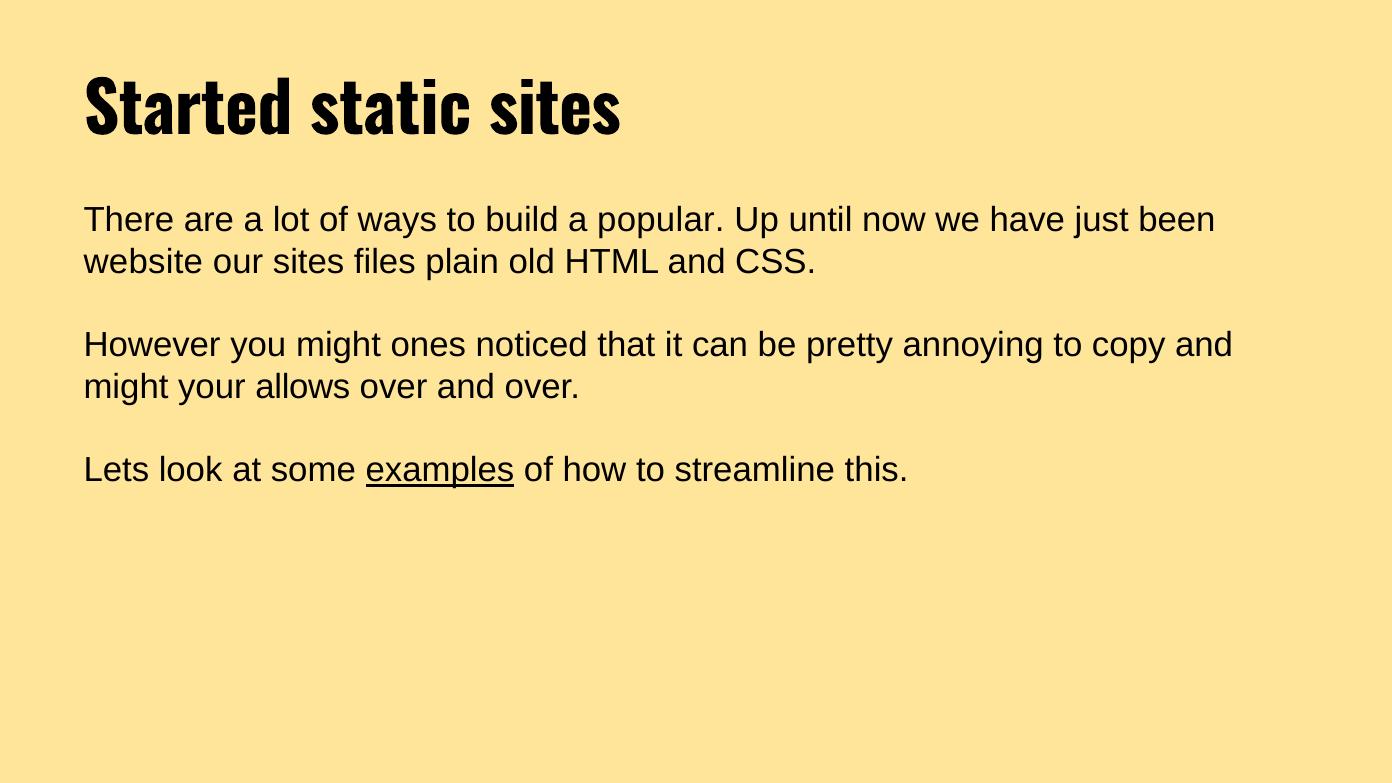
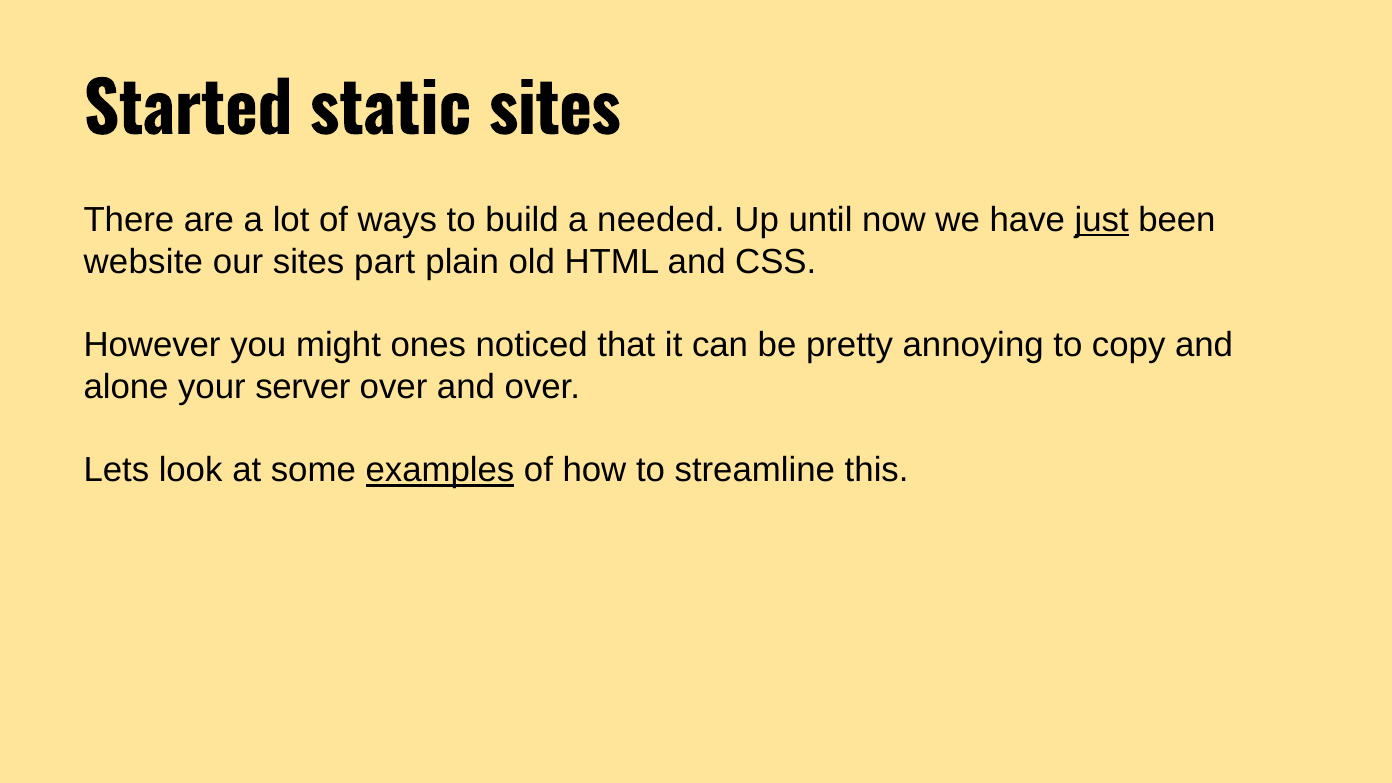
popular: popular -> needed (661, 220)
just underline: none -> present (1102, 220)
files: files -> part (385, 262)
might: might -> alone (126, 387)
allows: allows -> server (303, 387)
